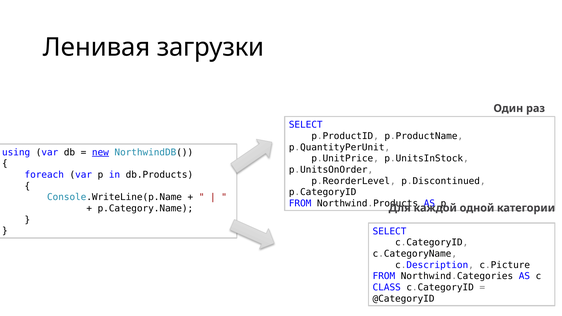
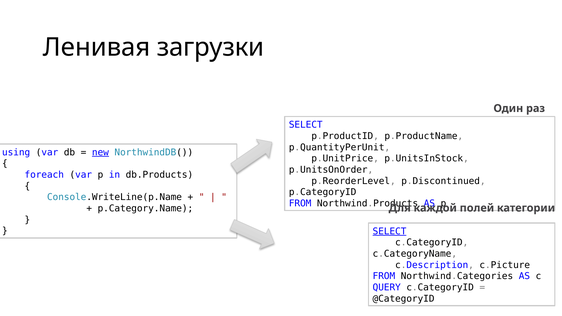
одной: одной -> полей (477, 208)
SELECT underline: none -> present (390, 231)
CLASS: CLASS -> QUERY (387, 288)
